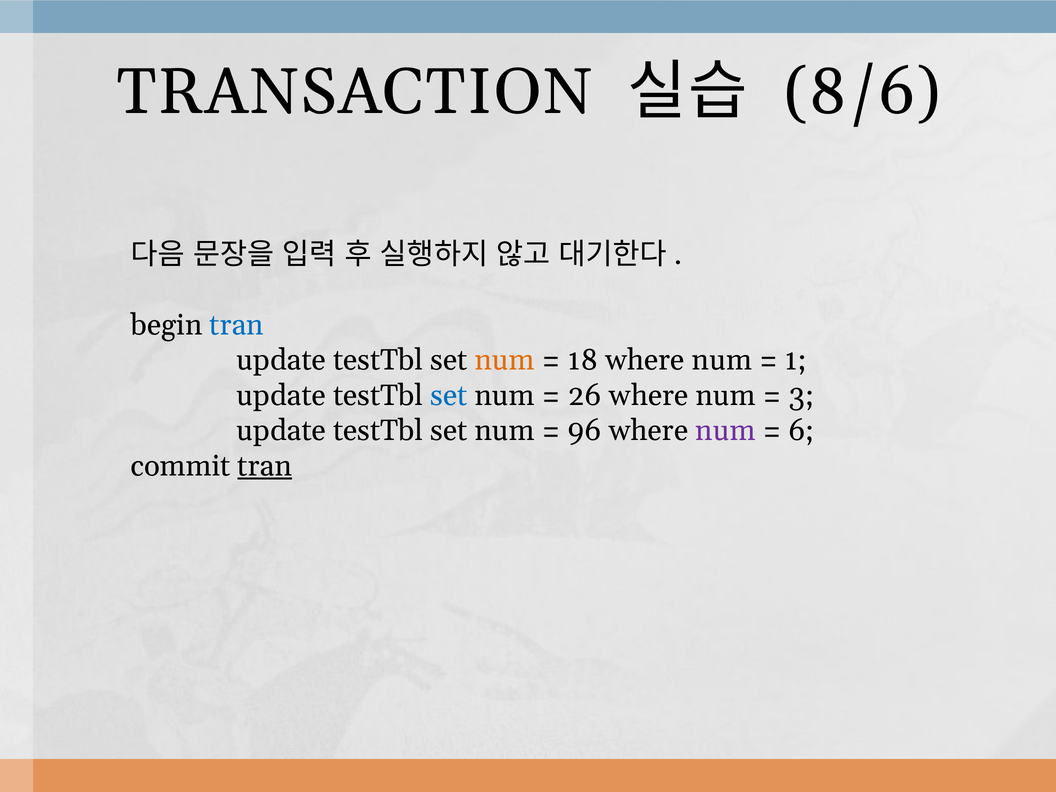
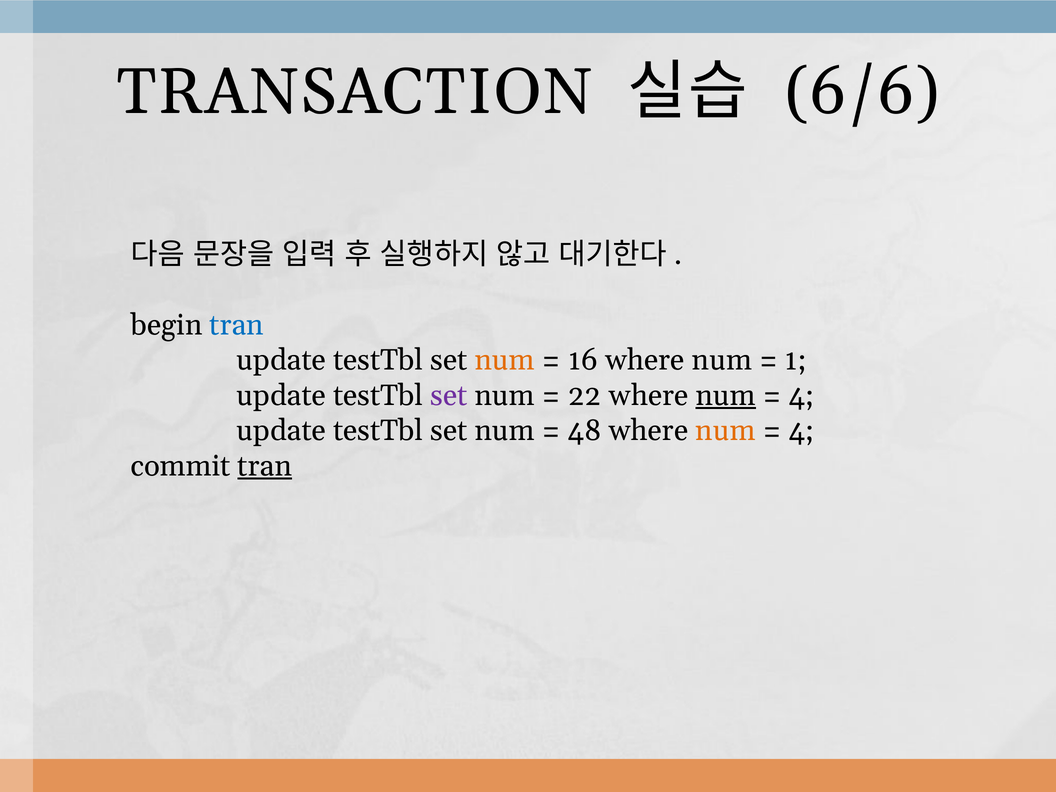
8/6: 8/6 -> 6/6 (862, 92)
18: 18 -> 16 (583, 360)
set colour: blue -> purple (449, 395)
26: 26 -> 22 (585, 395)
num underline: none -> present (726, 395)
3: 3 -> 4 (802, 395)
96: 96 -> 48 (585, 431)
num colour: purple -> orange (725, 431)
6: 6 -> 4 (801, 431)
